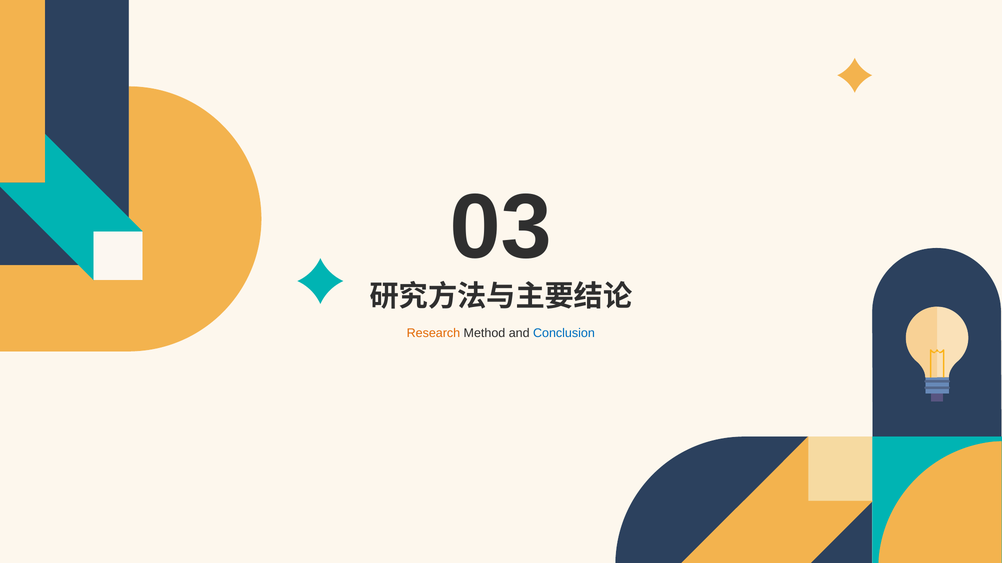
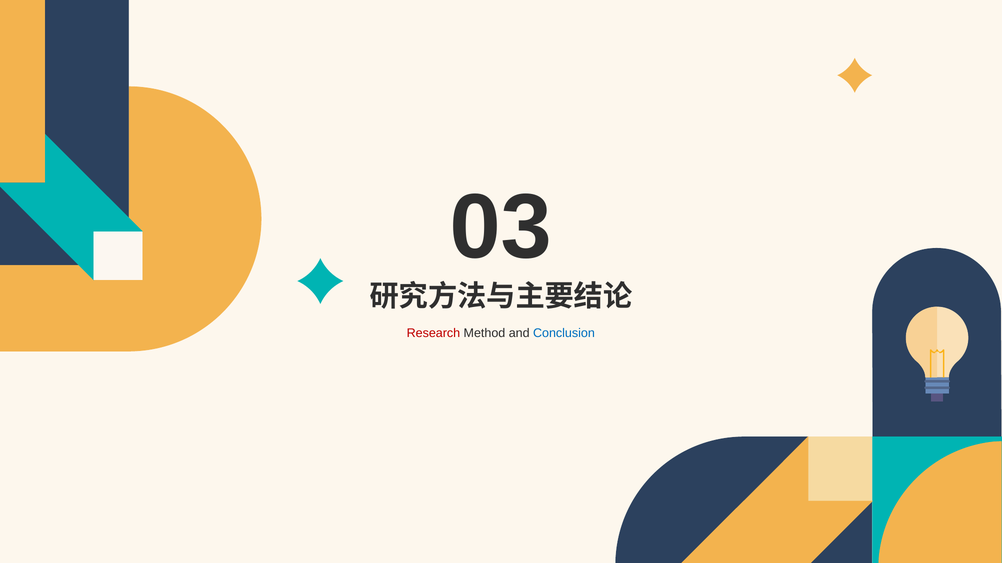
Research colour: orange -> red (433, 333)
